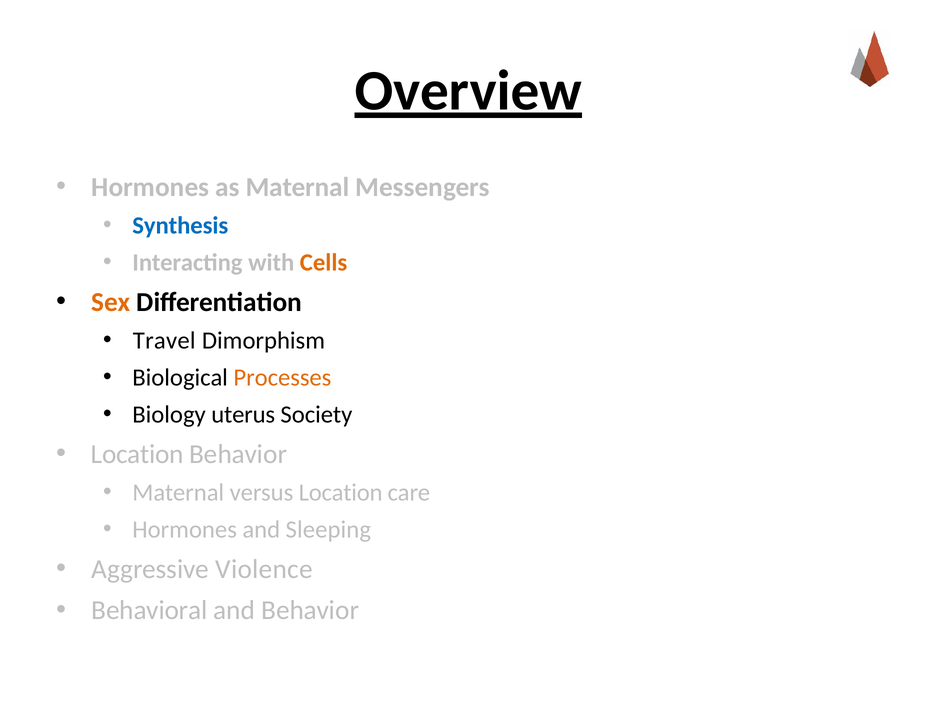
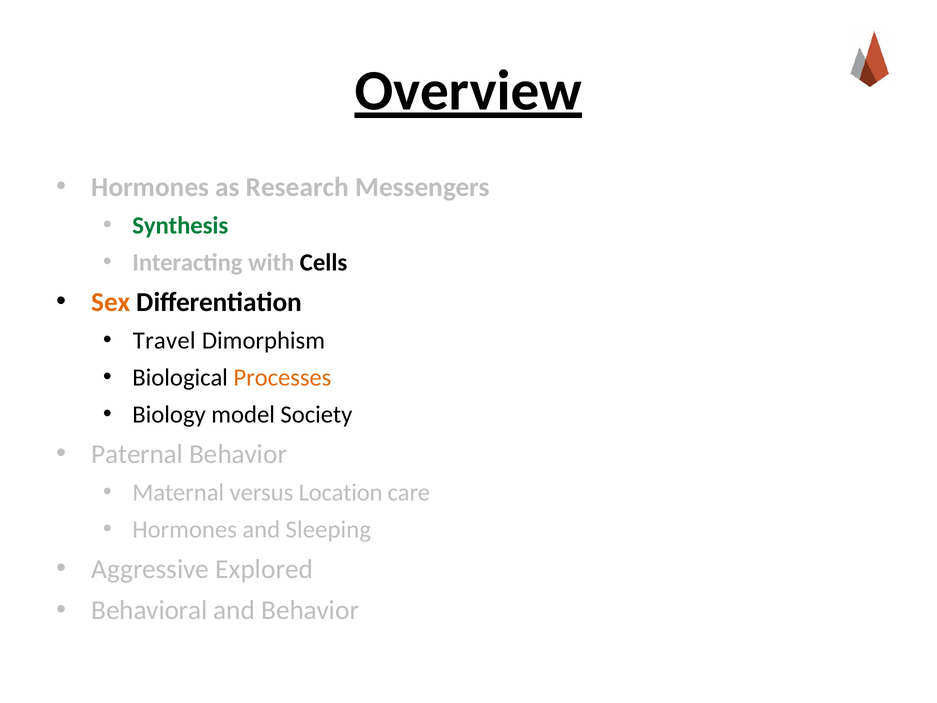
as Maternal: Maternal -> Research (297, 187)
Synthesis colour: blue -> green (180, 225)
Cells colour: orange -> black (324, 262)
uterus: uterus -> model (243, 414)
Location: Location -> Paternal (137, 454)
Violence: Violence -> Explored (264, 569)
